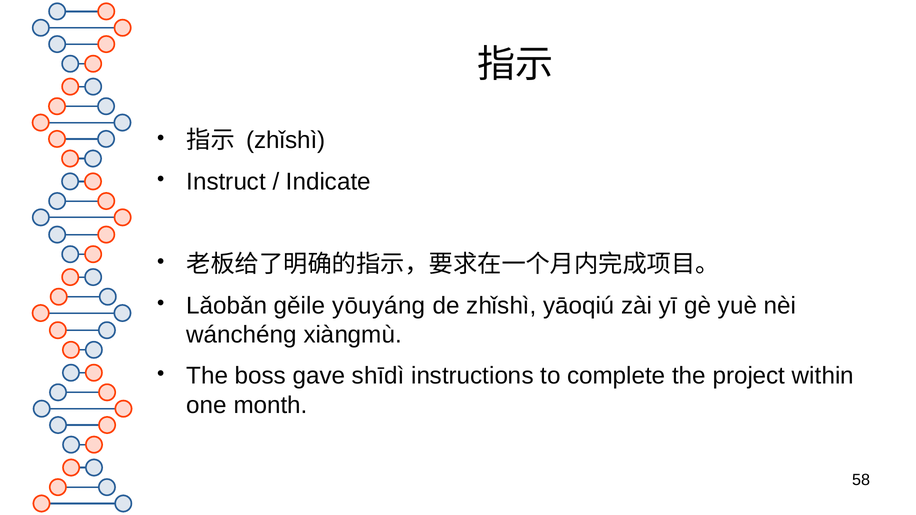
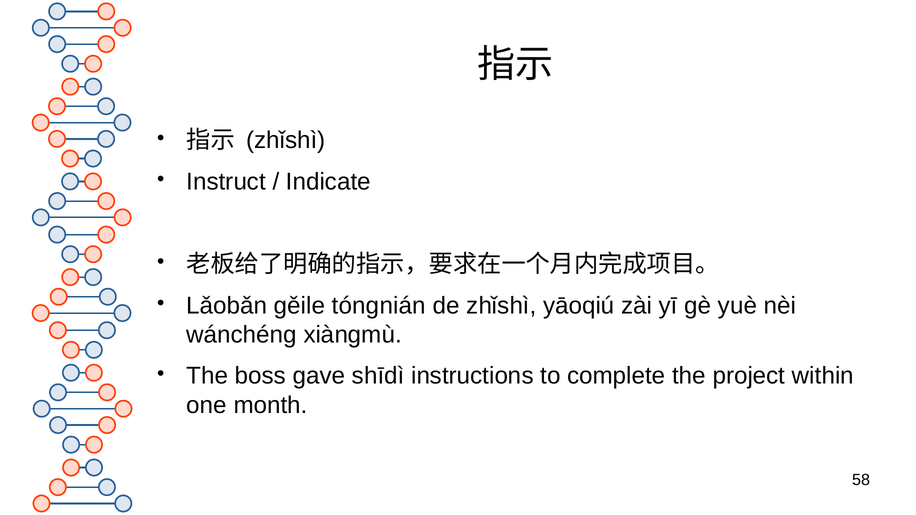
yōuyáng: yōuyáng -> tóngnián (379, 306)
